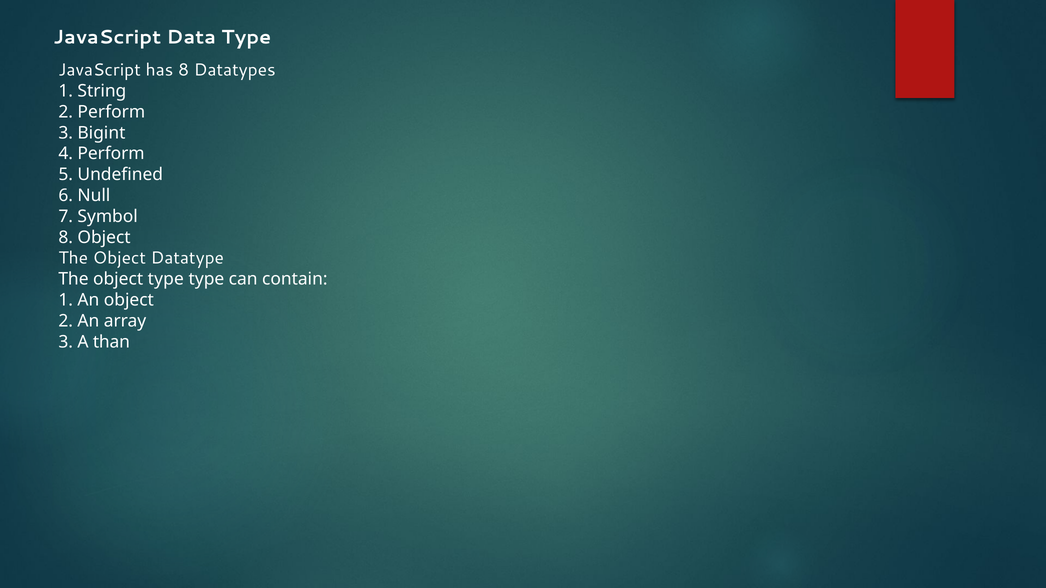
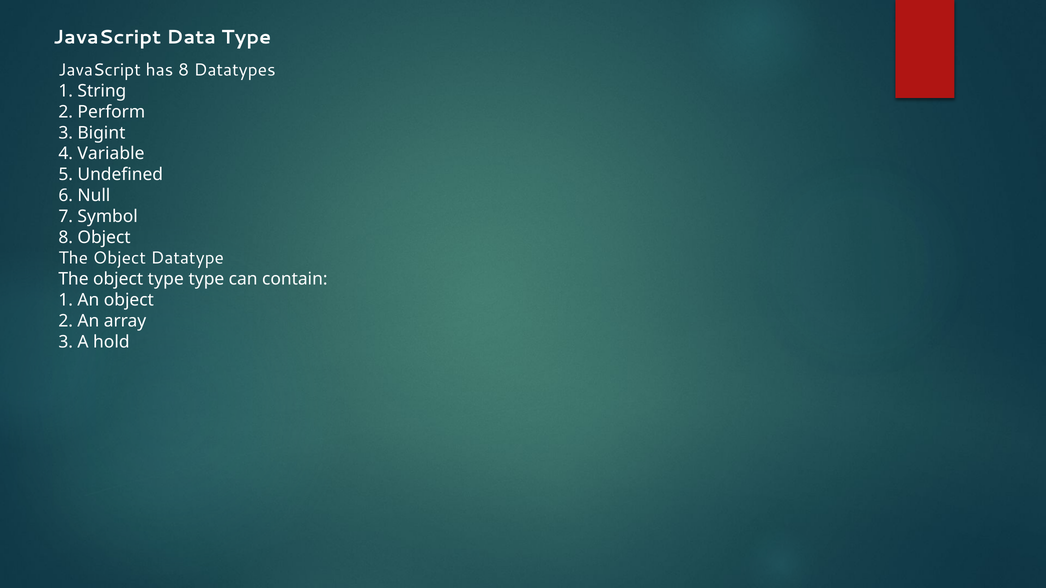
4 Perform: Perform -> Variable (111, 154)
than: than -> hold (111, 342)
